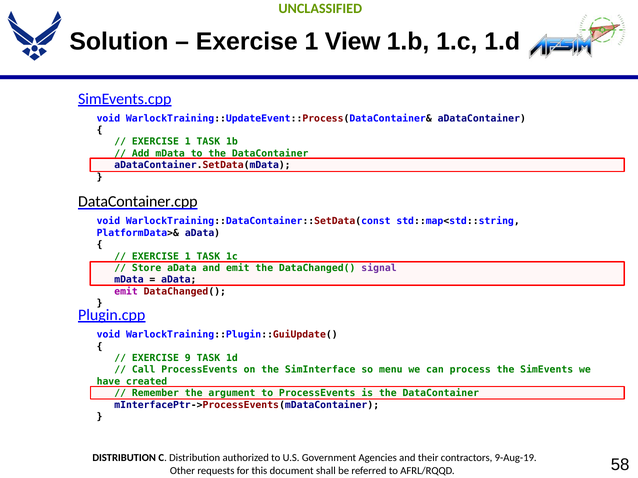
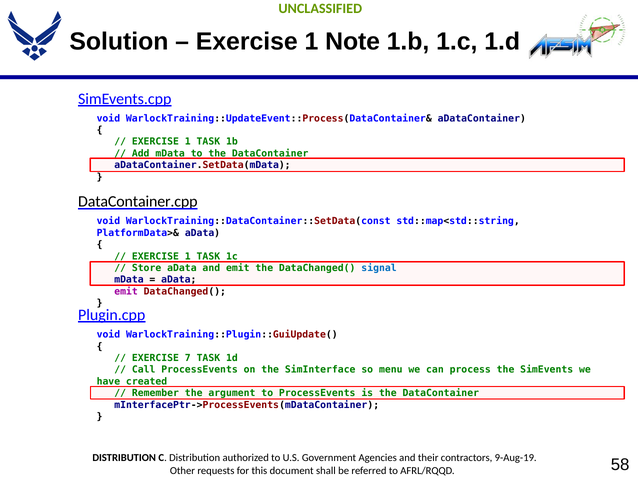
View: View -> Note (353, 42)
signal colour: purple -> blue (379, 268)
9: 9 -> 7 (188, 358)
